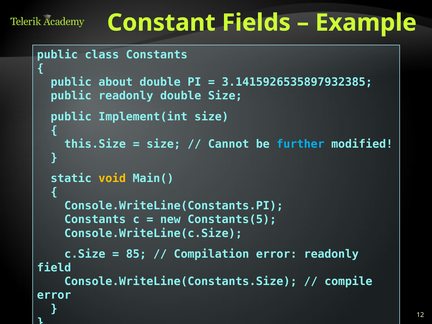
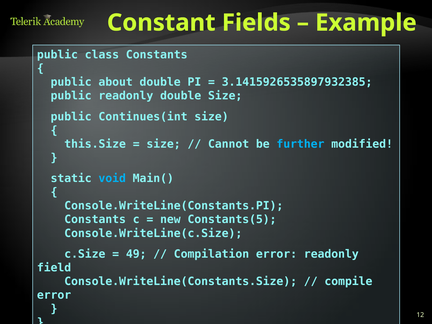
Implement(int: Implement(int -> Continues(int (143, 117)
void colour: yellow -> light blue (112, 179)
85: 85 -> 49 (136, 254)
